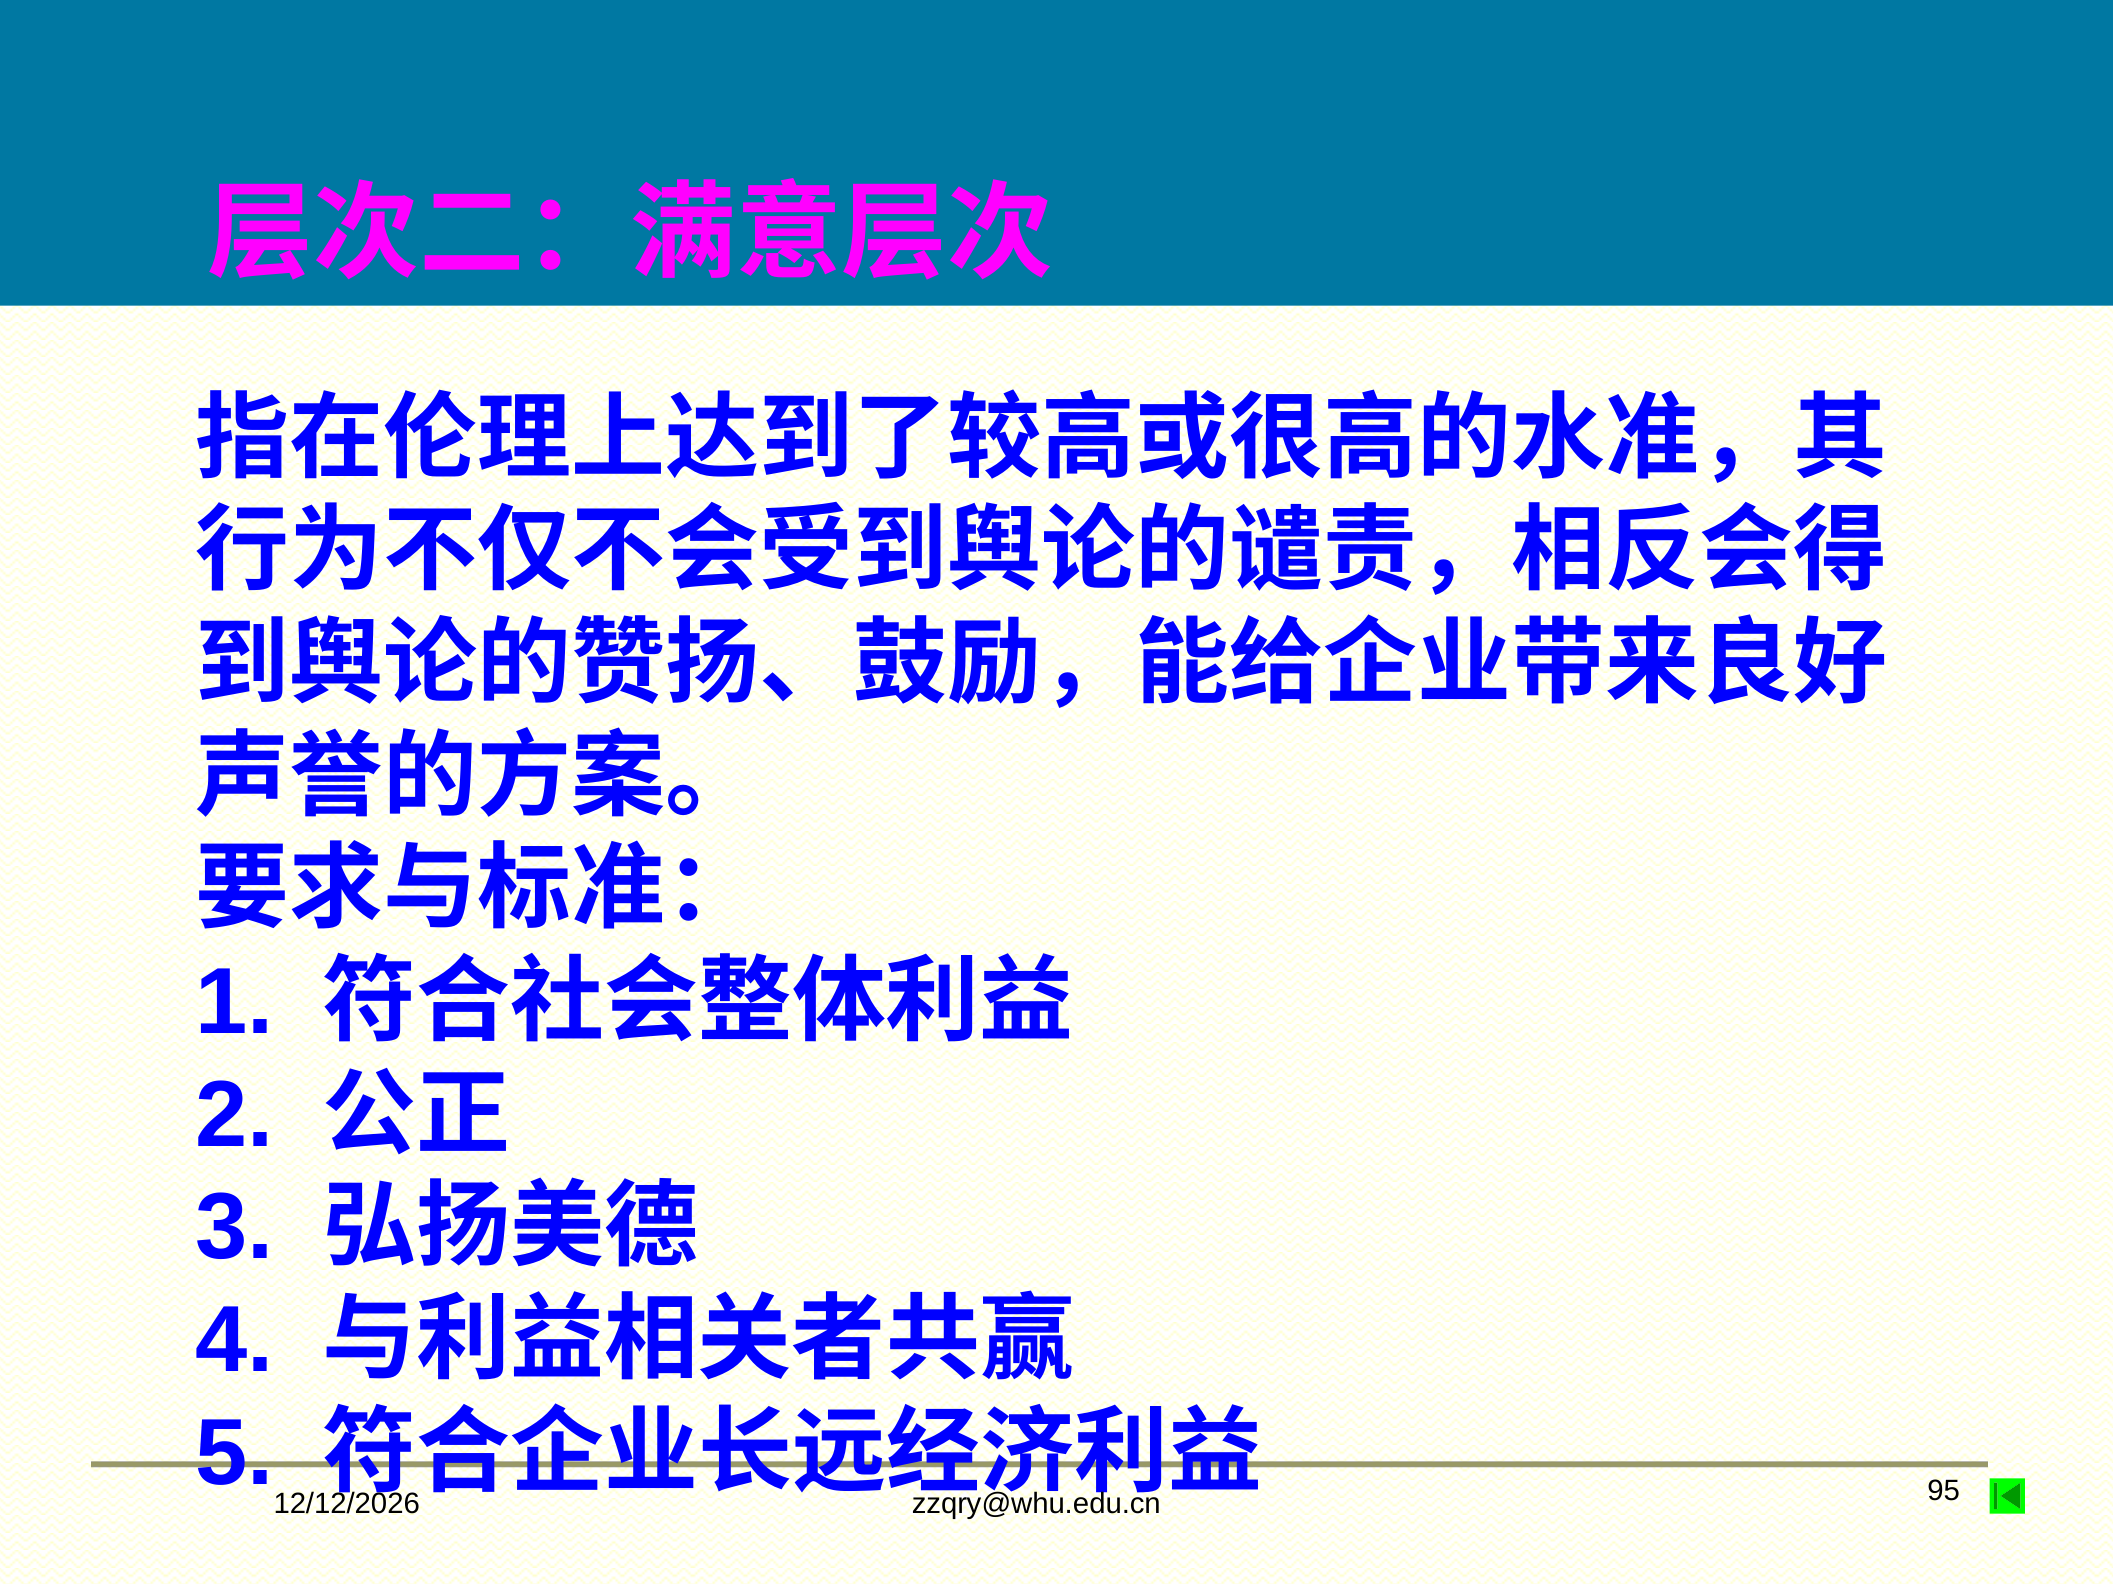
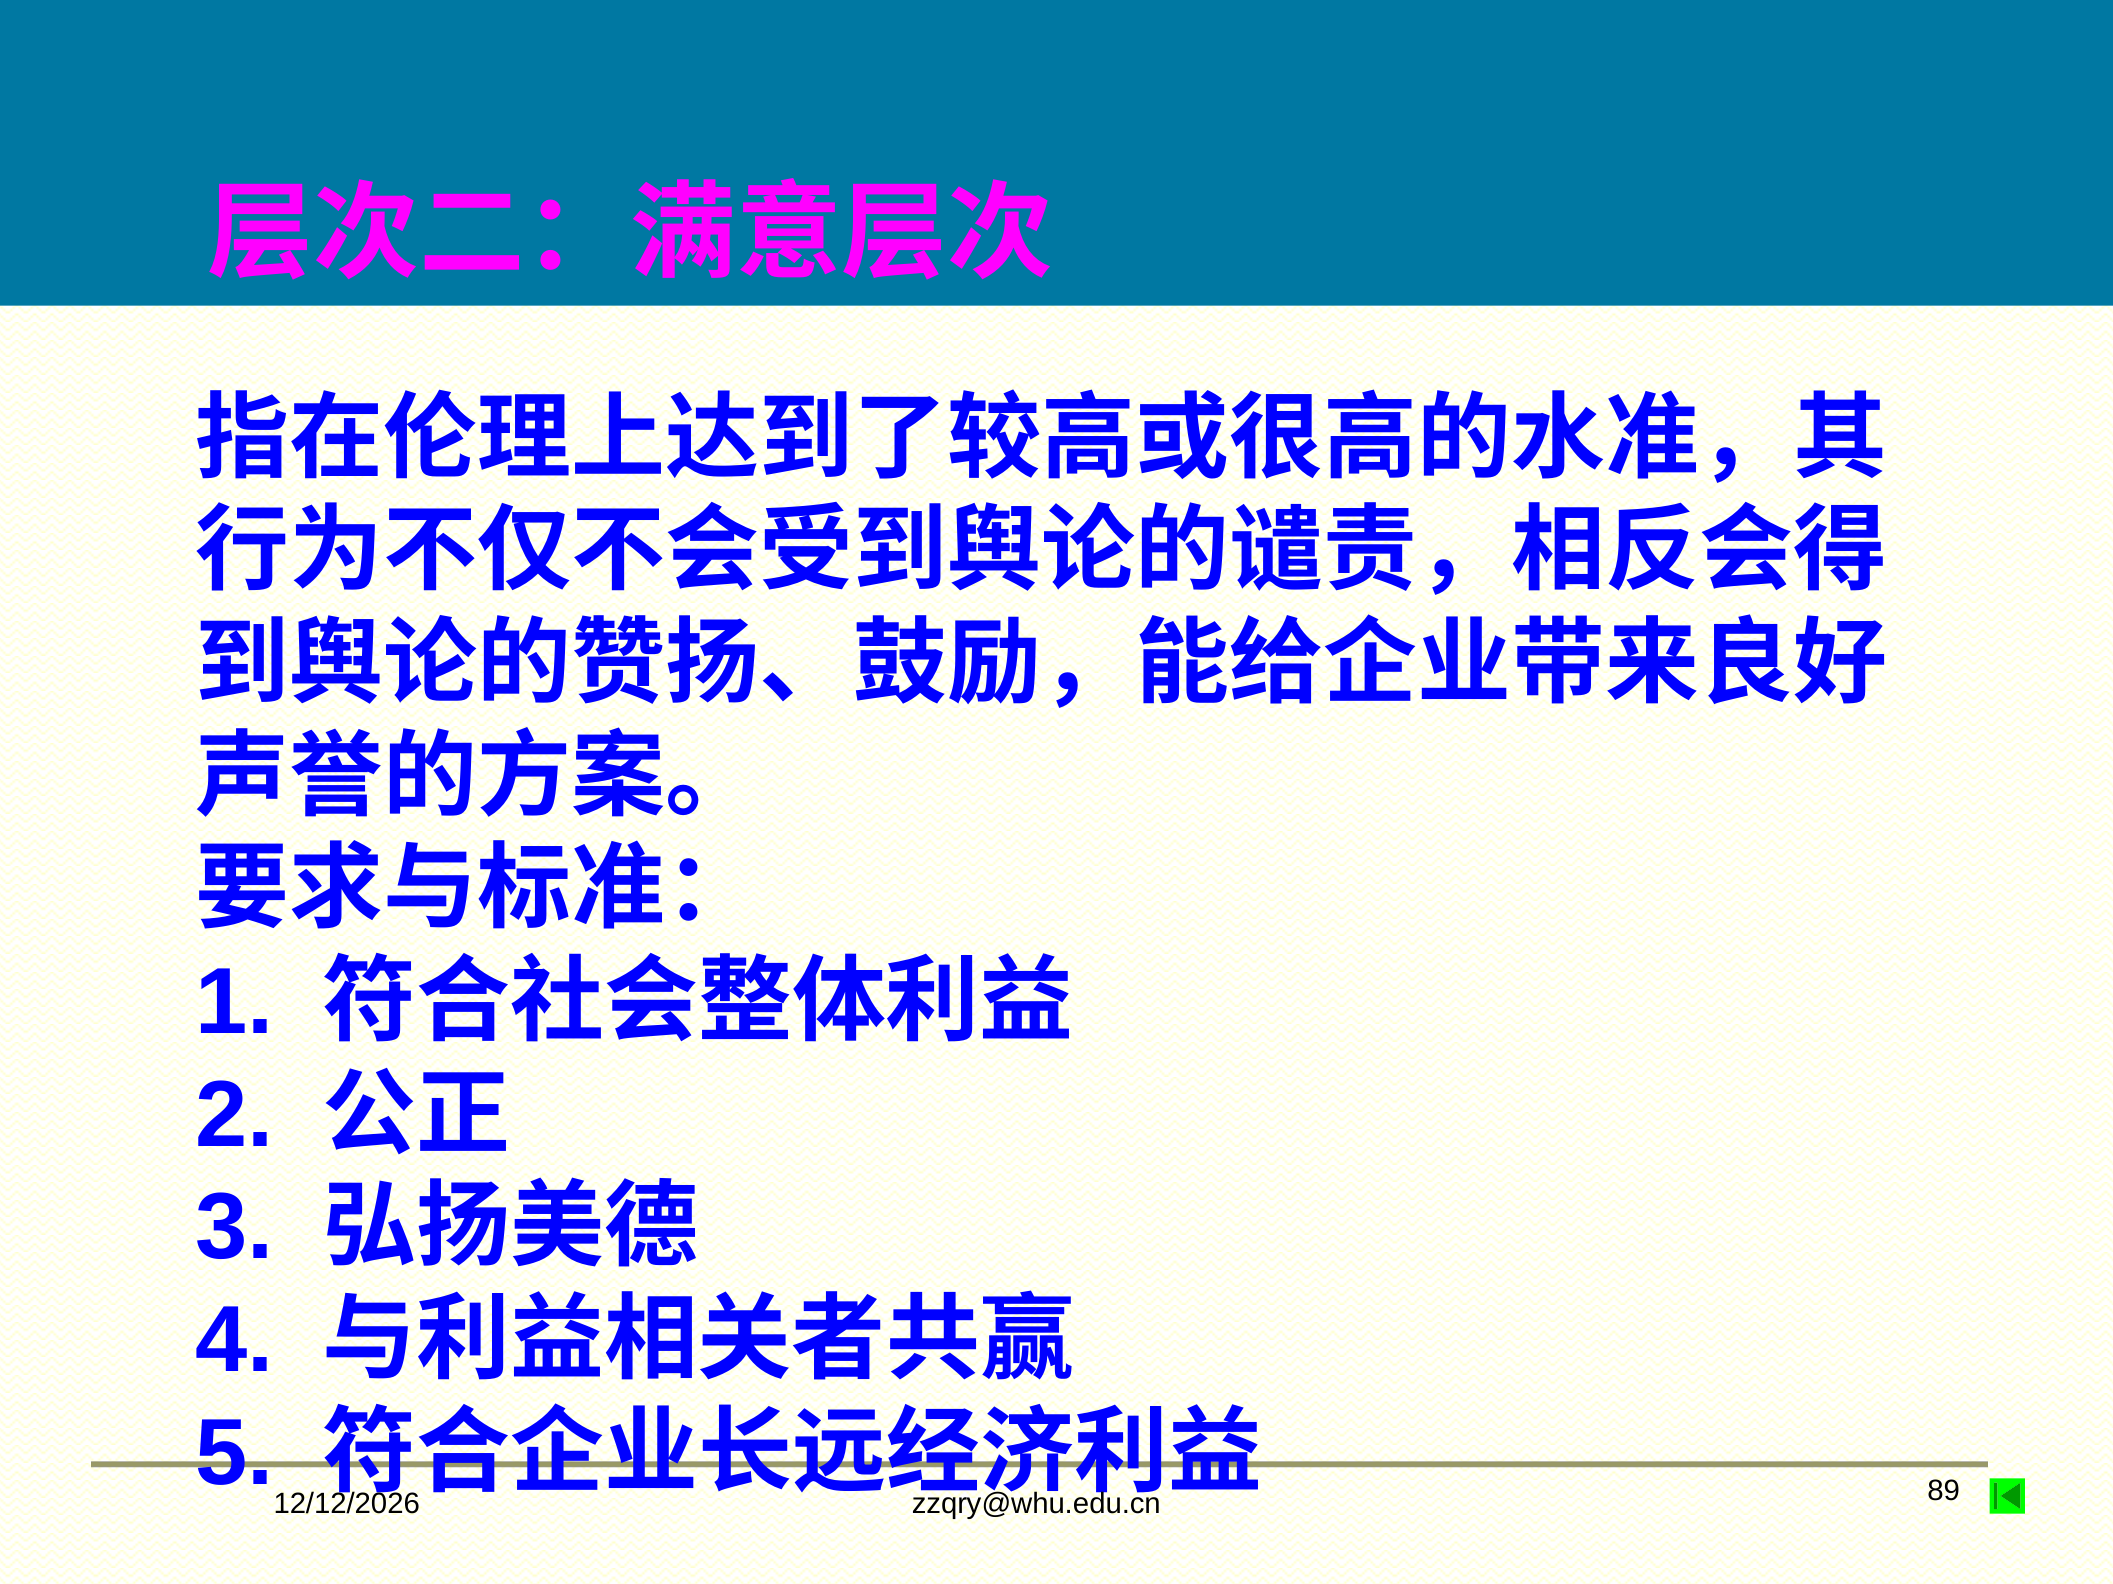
95: 95 -> 89 (1944, 1491)
